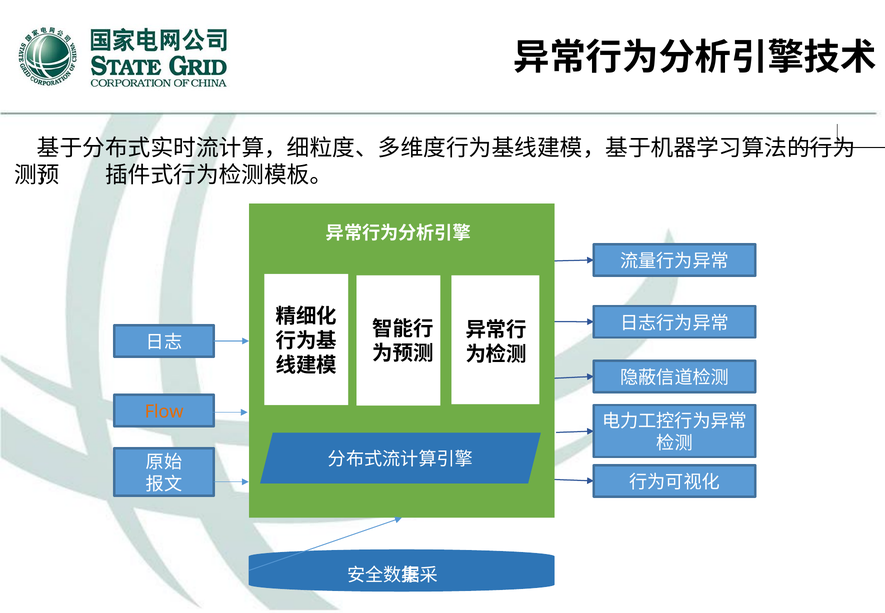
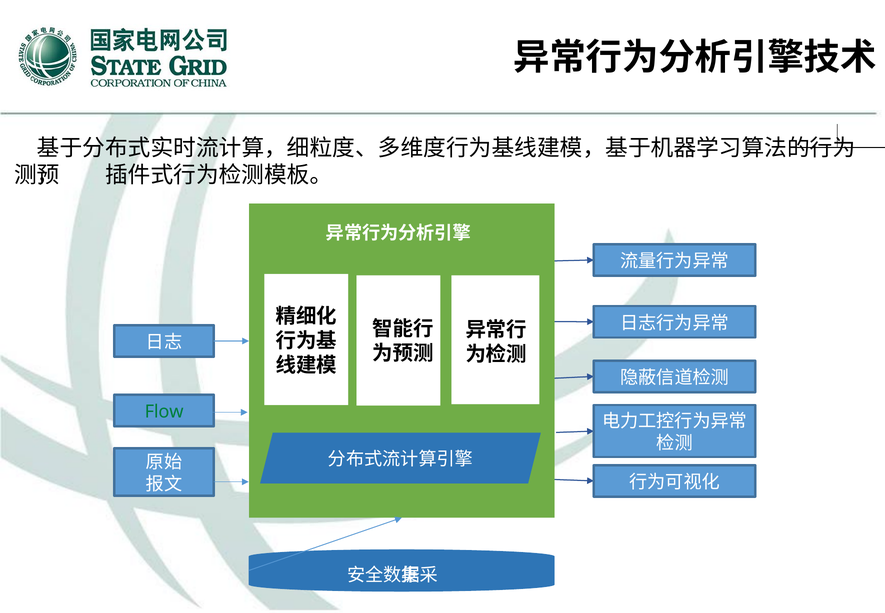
Flow colour: orange -> green (164, 412)
